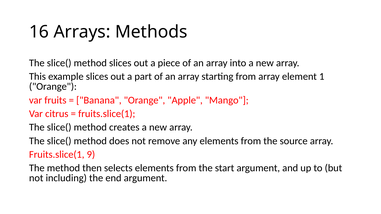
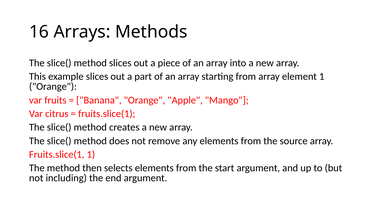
Fruits.slice(1 9: 9 -> 1 (91, 155)
